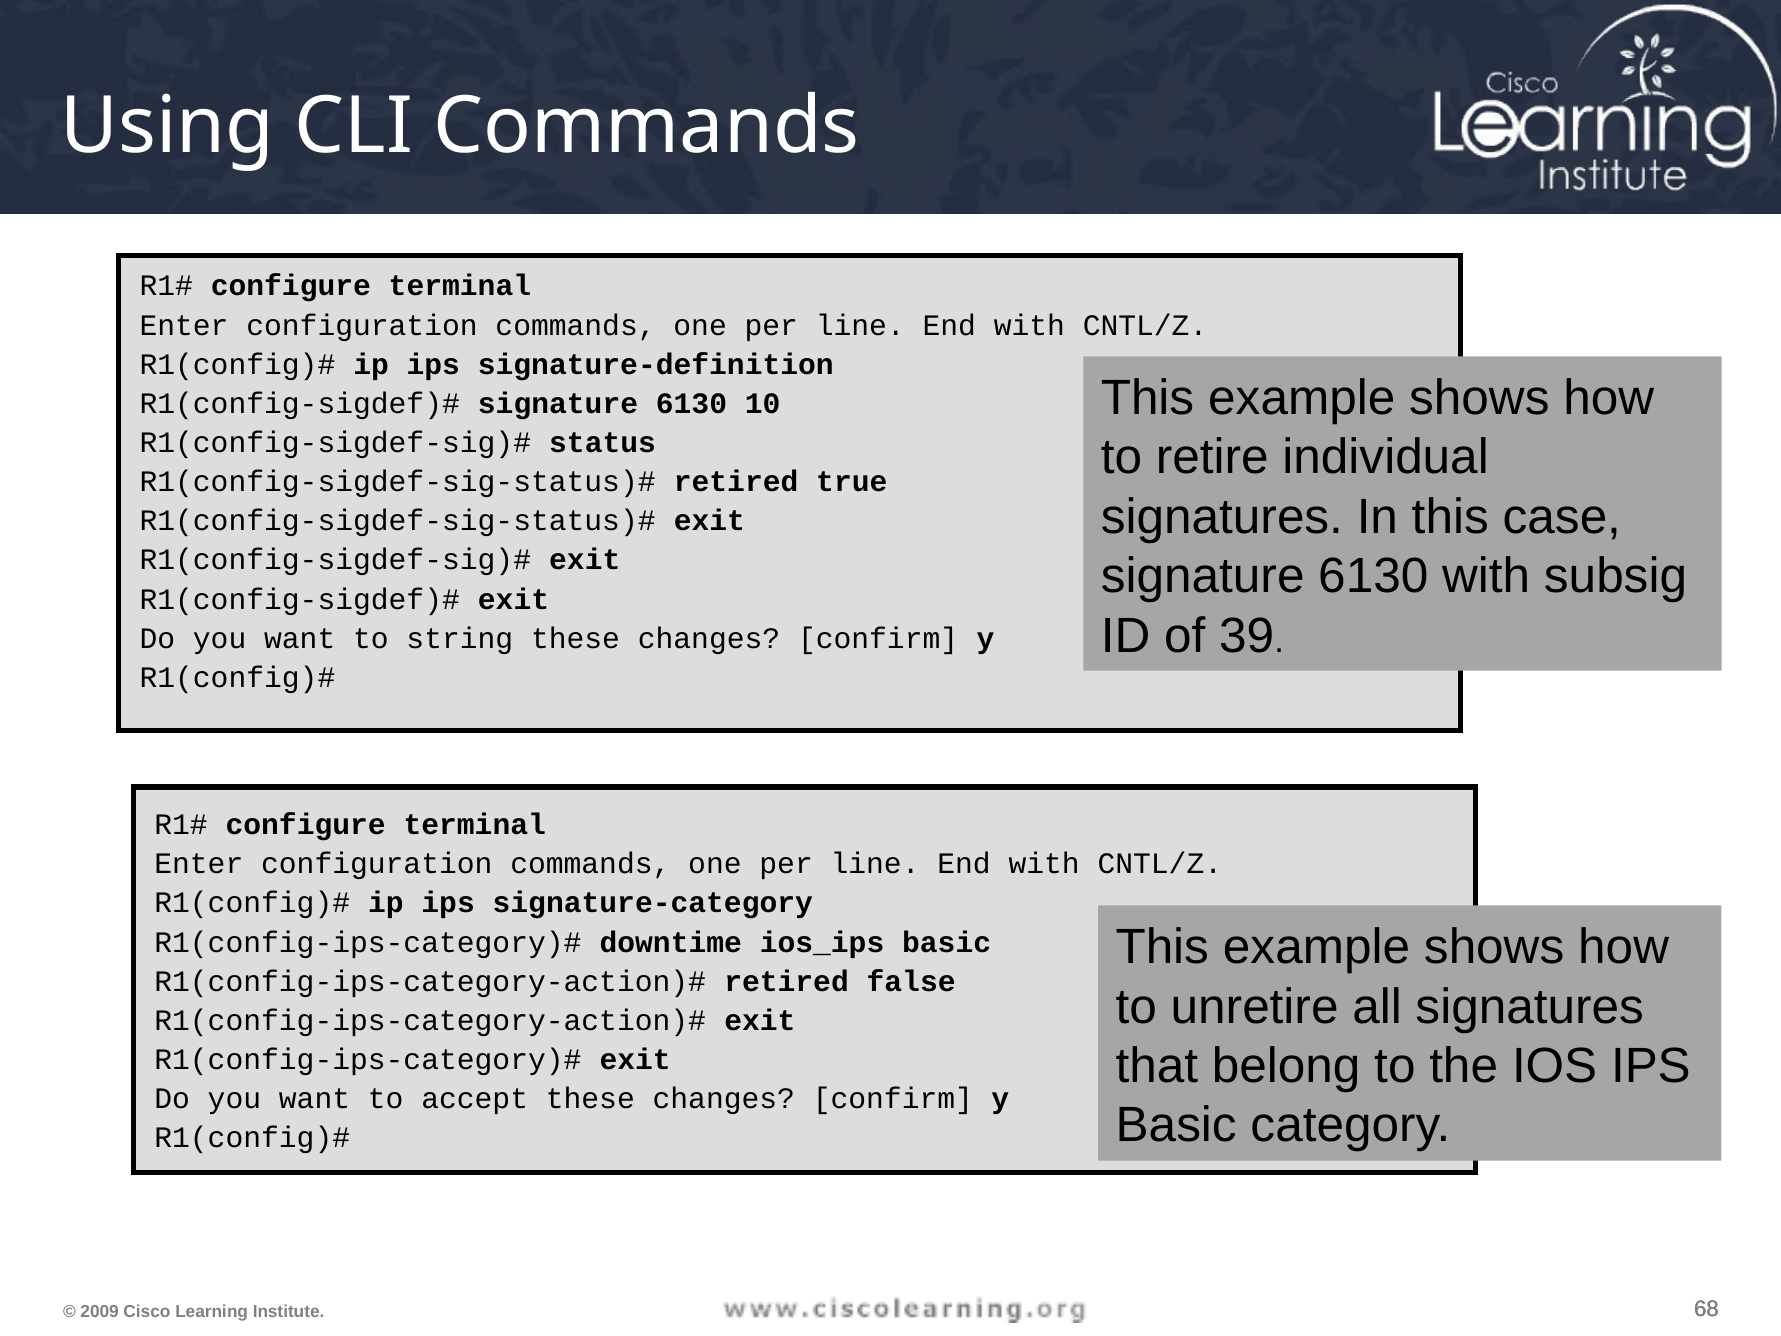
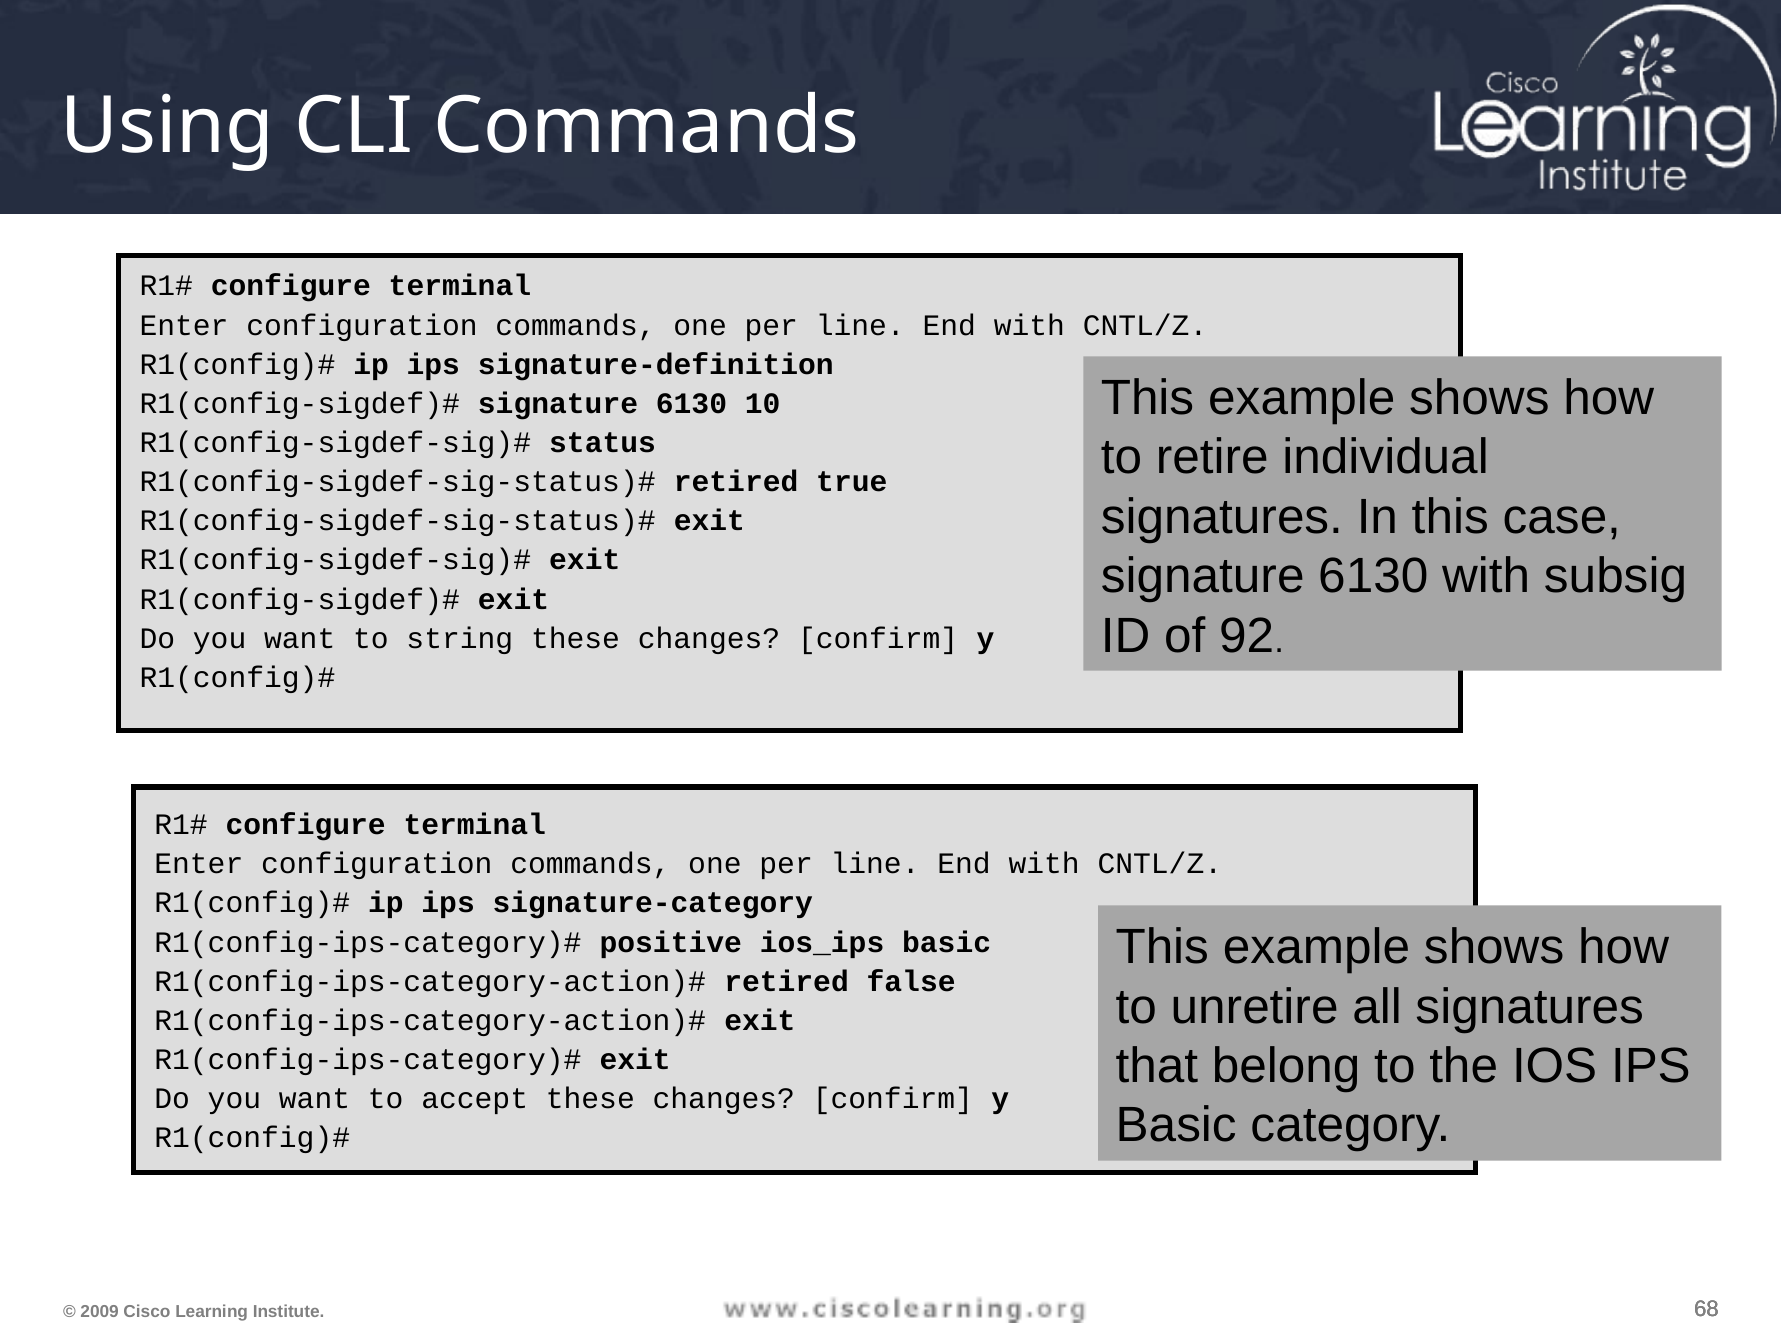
39: 39 -> 92 (1247, 636)
downtime: downtime -> positive (671, 942)
